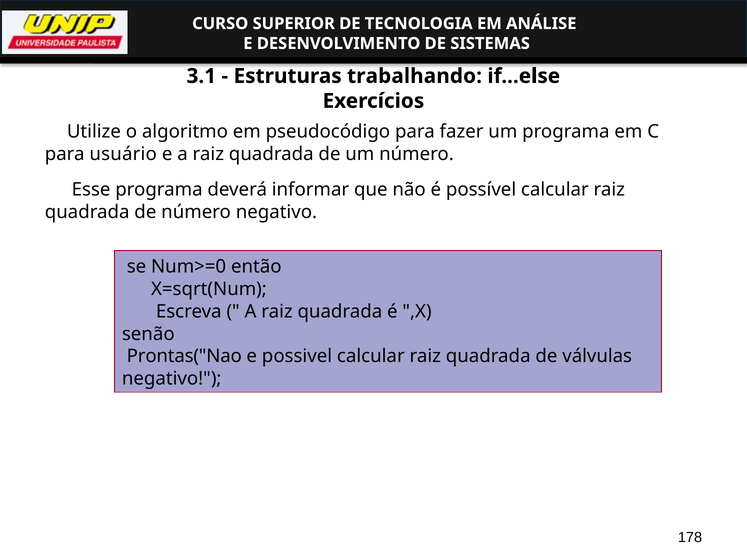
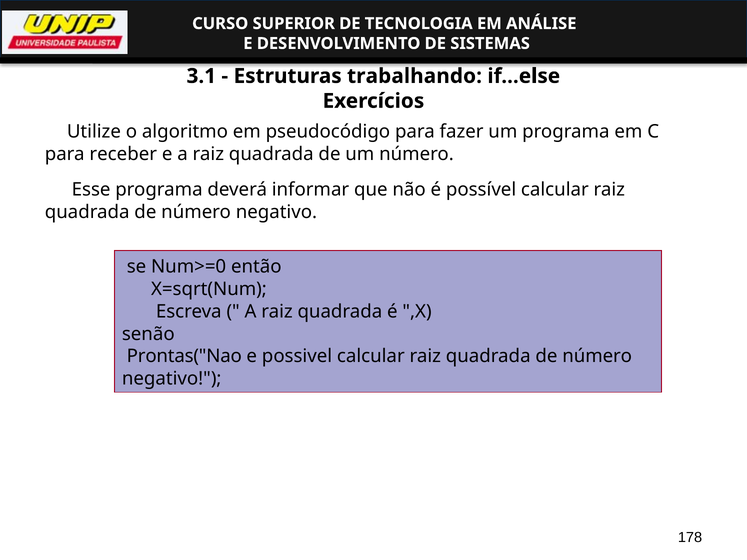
usuário: usuário -> receber (123, 154)
válvulas: válvulas -> número (597, 356)
